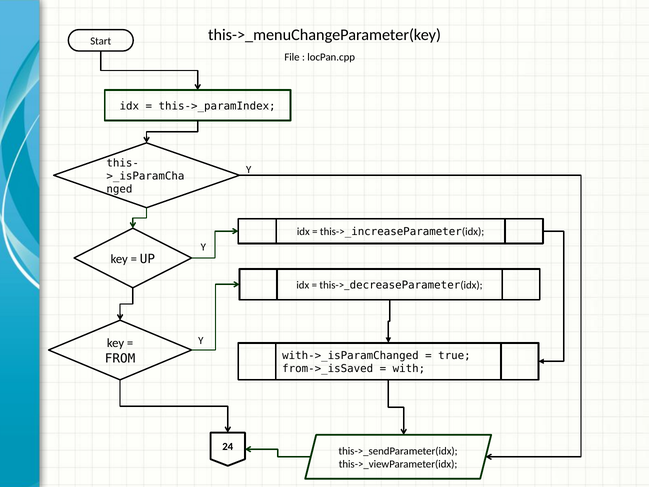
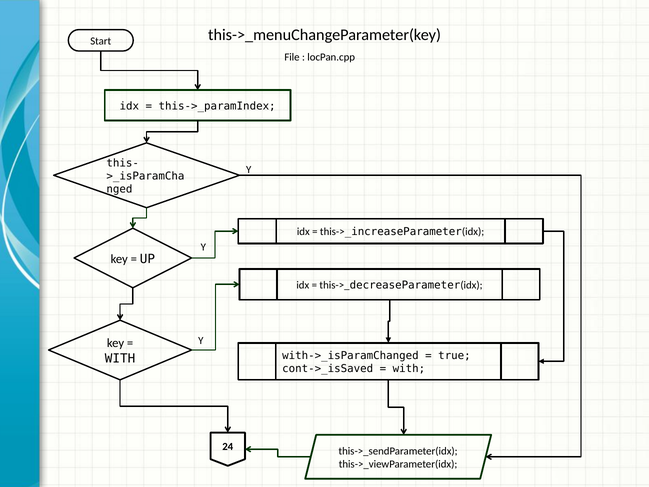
FROM: FROM -> WITH (120, 358)
from->_isSaved: from->_isSaved -> cont->_isSaved (328, 368)
